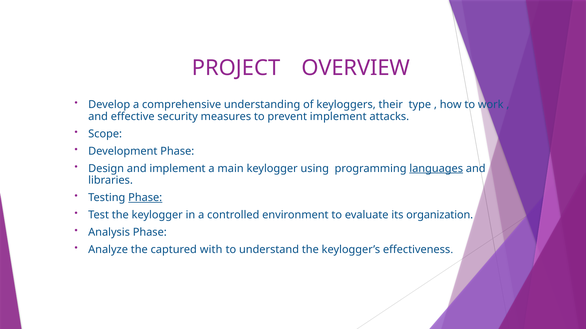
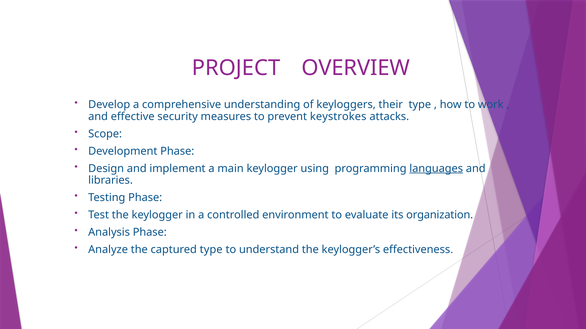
prevent implement: implement -> keystrokes (338, 117)
Phase underline: present -> none (145, 198)
captured with: with -> type (211, 250)
